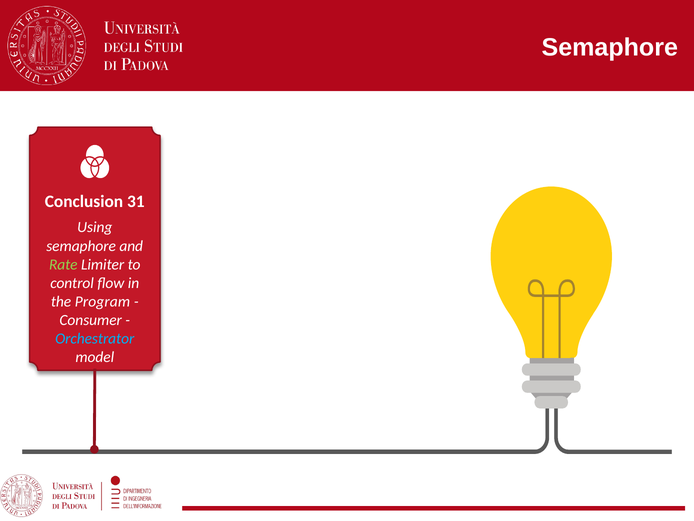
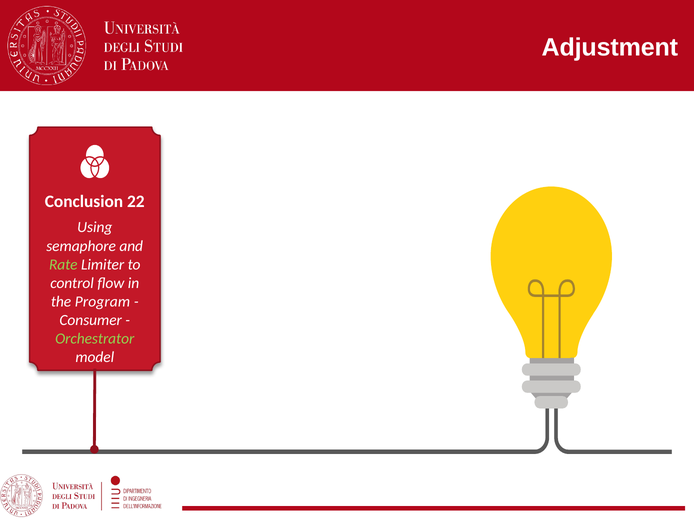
Semaphore: Semaphore -> Adjustment (610, 47)
31: 31 -> 22 (136, 201)
Orchestrator colour: light blue -> light green (95, 338)
